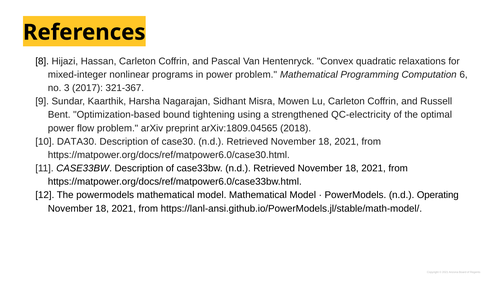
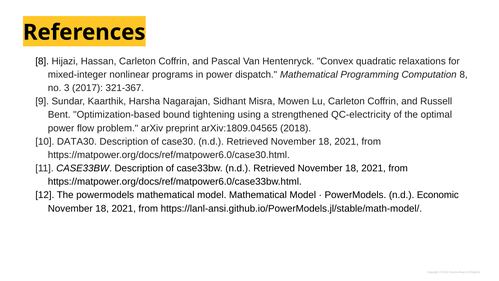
power problem: problem -> dispatch (256, 74)
Computation 6: 6 -> 8 (464, 74)
Operating: Operating -> Economic (438, 195)
